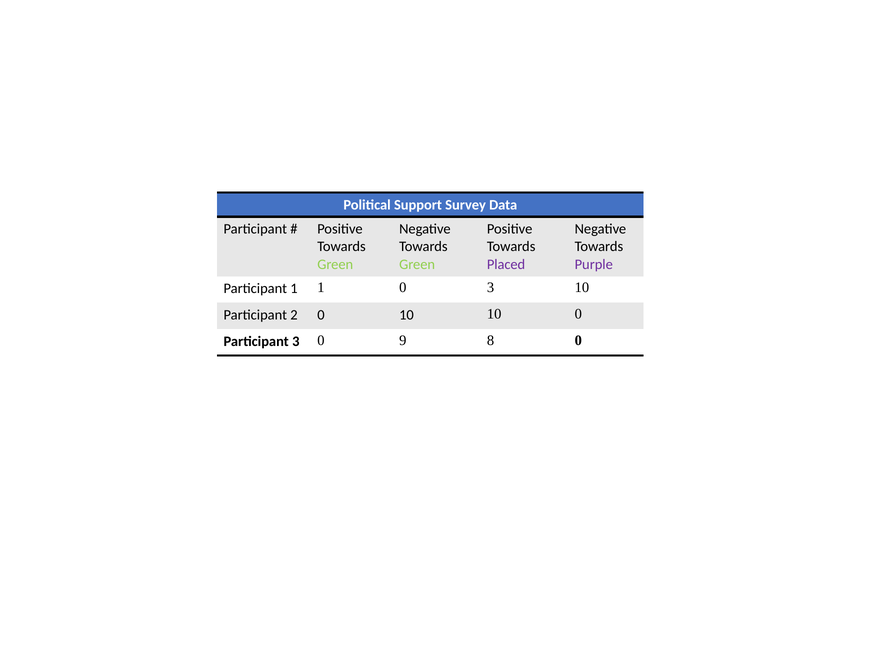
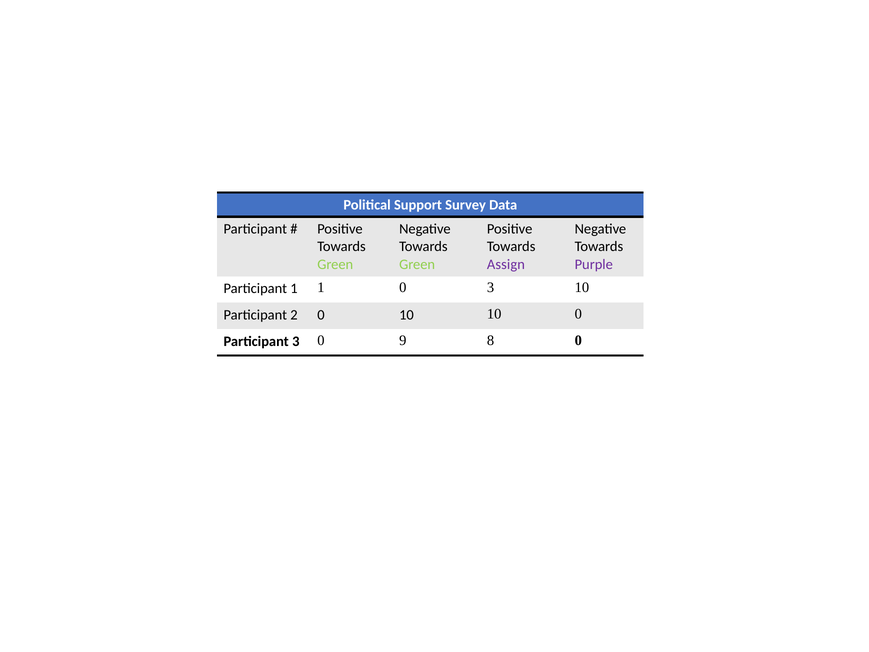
Placed: Placed -> Assign (506, 264)
